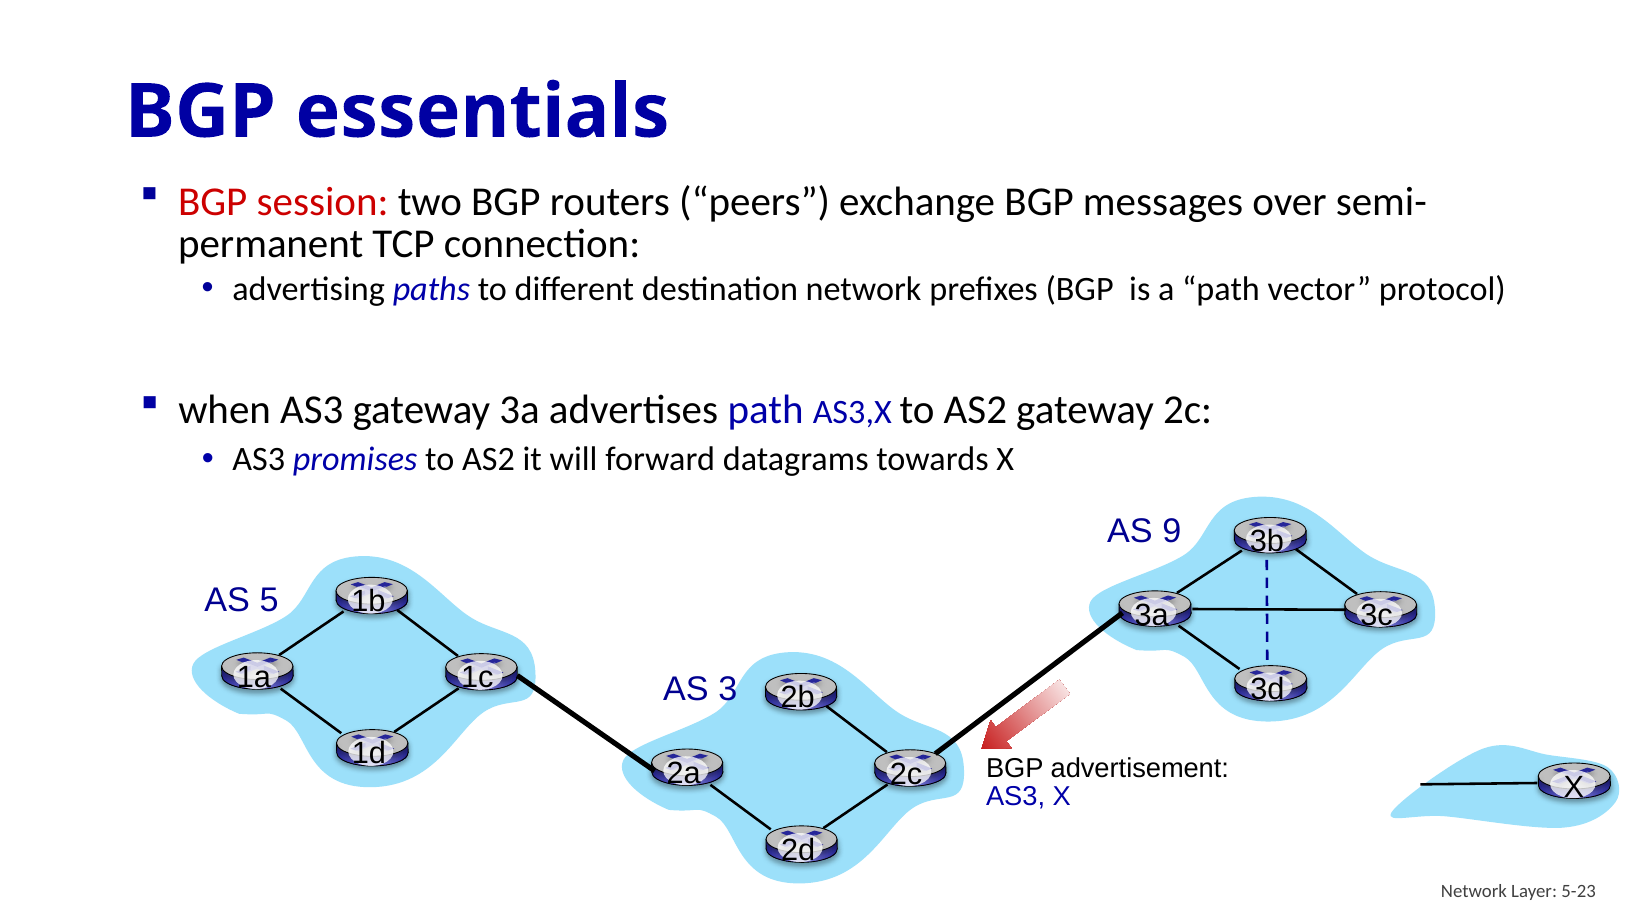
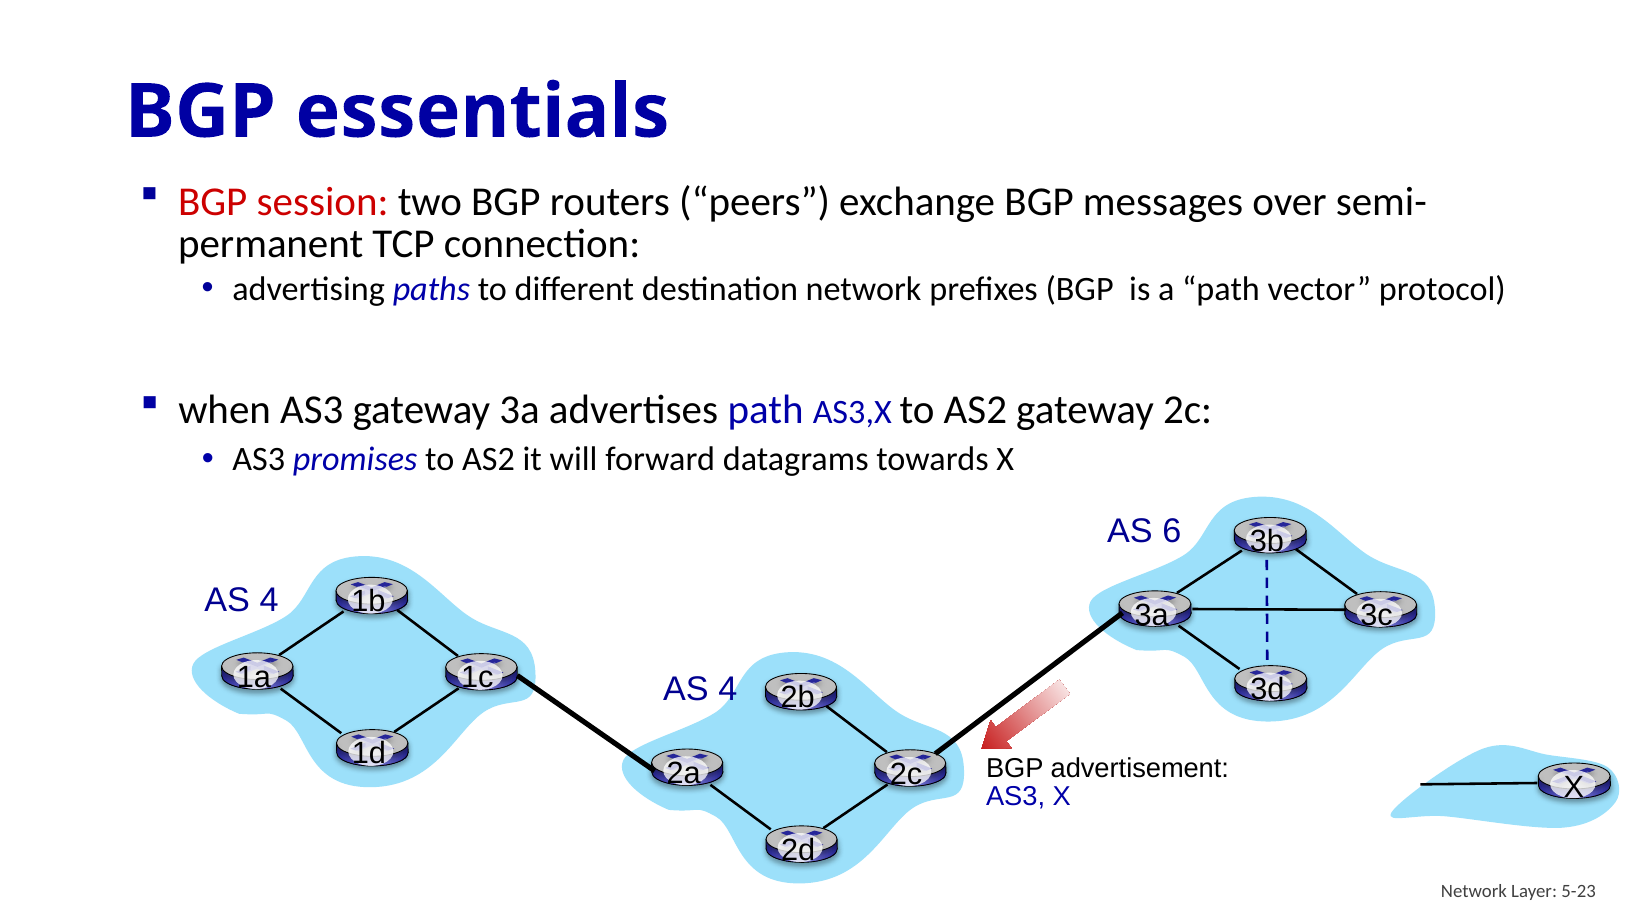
9: 9 -> 6 (1172, 531)
5: 5 -> 4 (269, 600)
3: 3 -> 4 (728, 689)
